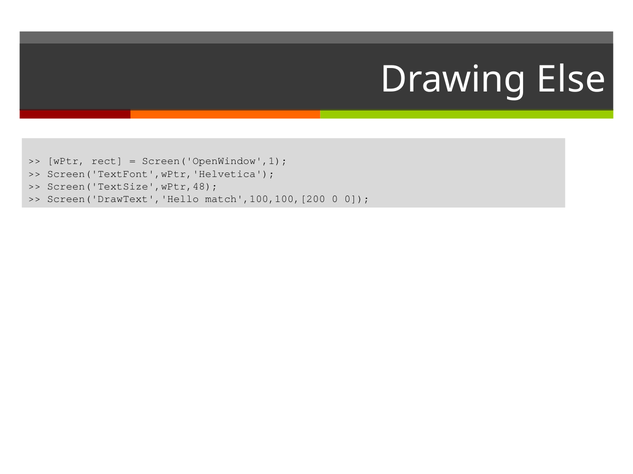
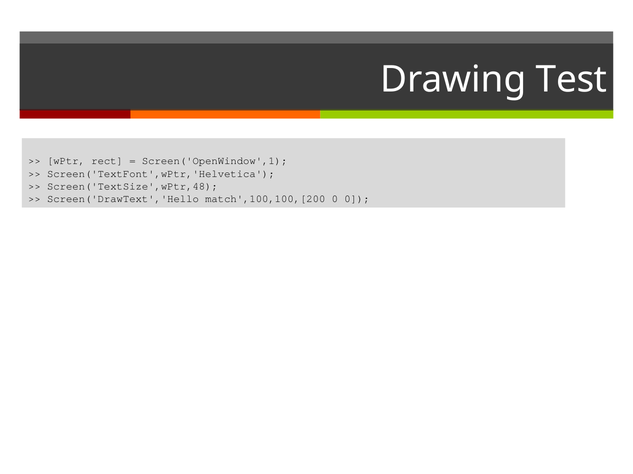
Else: Else -> Test (572, 80)
